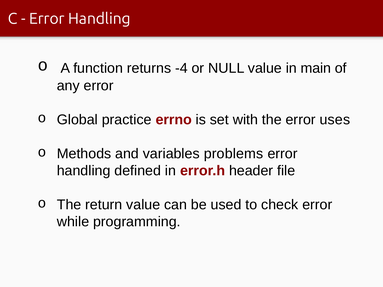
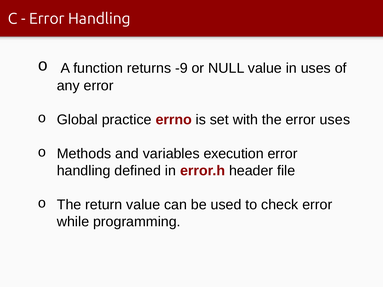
-4: -4 -> -9 (181, 68)
in main: main -> uses (316, 68)
problems: problems -> execution (234, 154)
